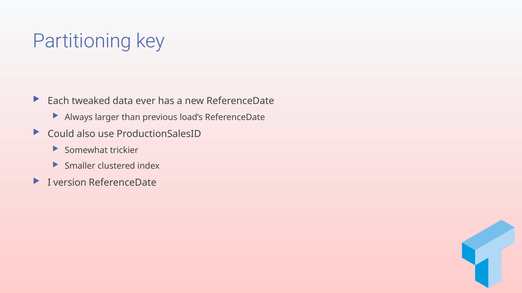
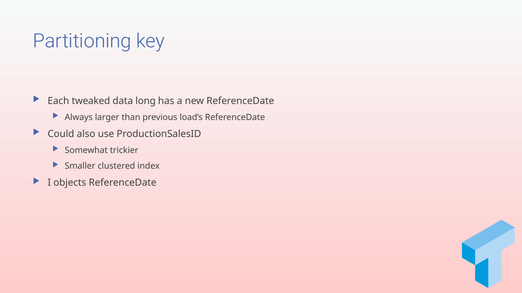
ever: ever -> long (146, 101)
version: version -> objects (70, 183)
